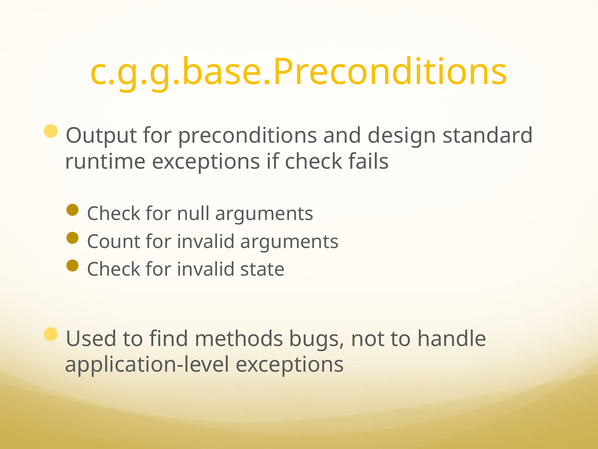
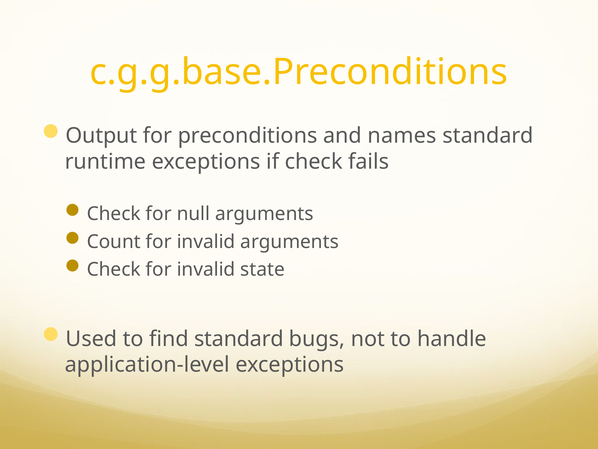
design: design -> names (402, 136)
find methods: methods -> standard (239, 338)
